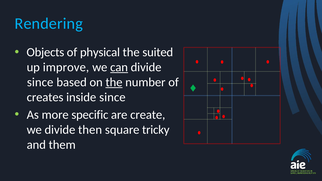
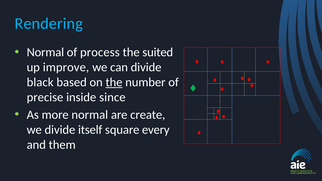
Objects: Objects -> Normal (45, 52)
physical: physical -> process (100, 52)
can underline: present -> none (119, 67)
since: since -> black (40, 82)
creates: creates -> precise (45, 97)
more specific: specific -> normal (90, 115)
then: then -> itself (90, 130)
tricky: tricky -> every (156, 130)
